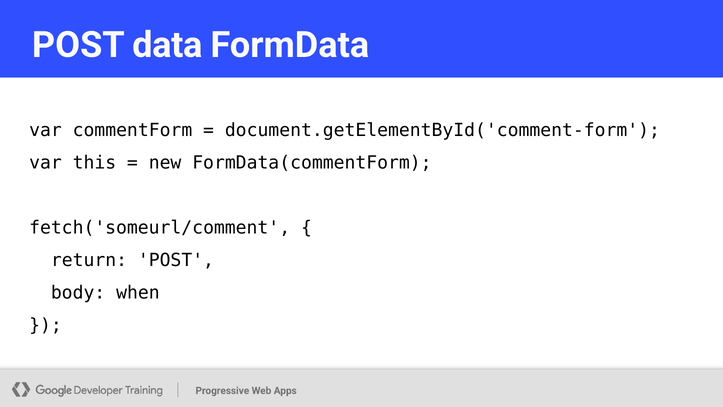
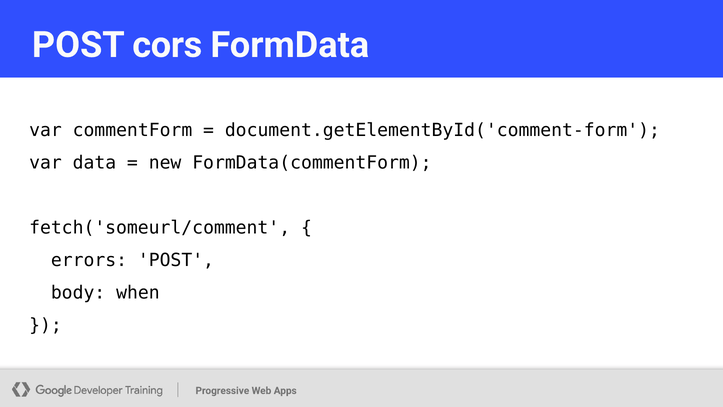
data: data -> cors (167, 45)
this: this -> data (94, 163)
return: return -> errors (89, 260)
